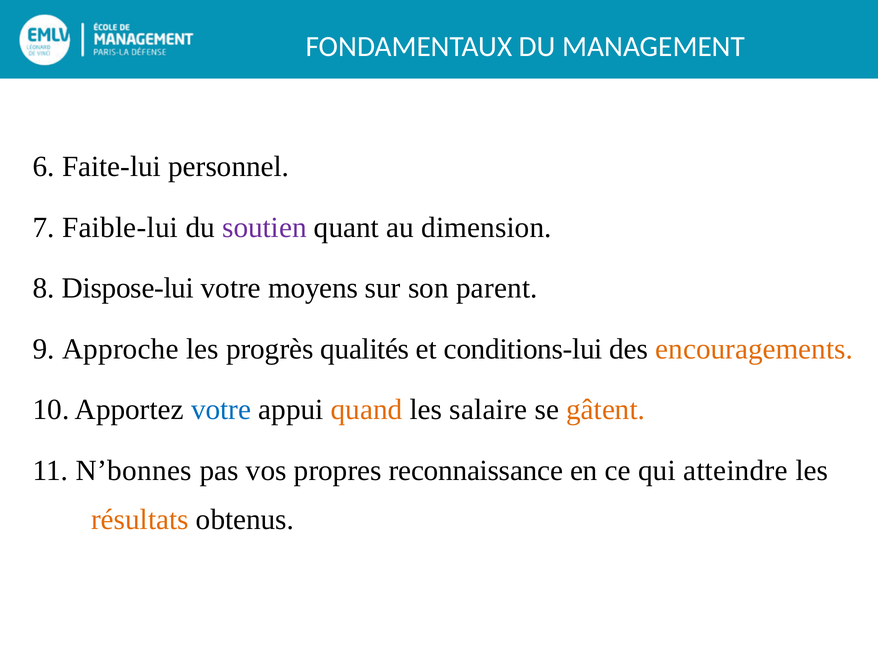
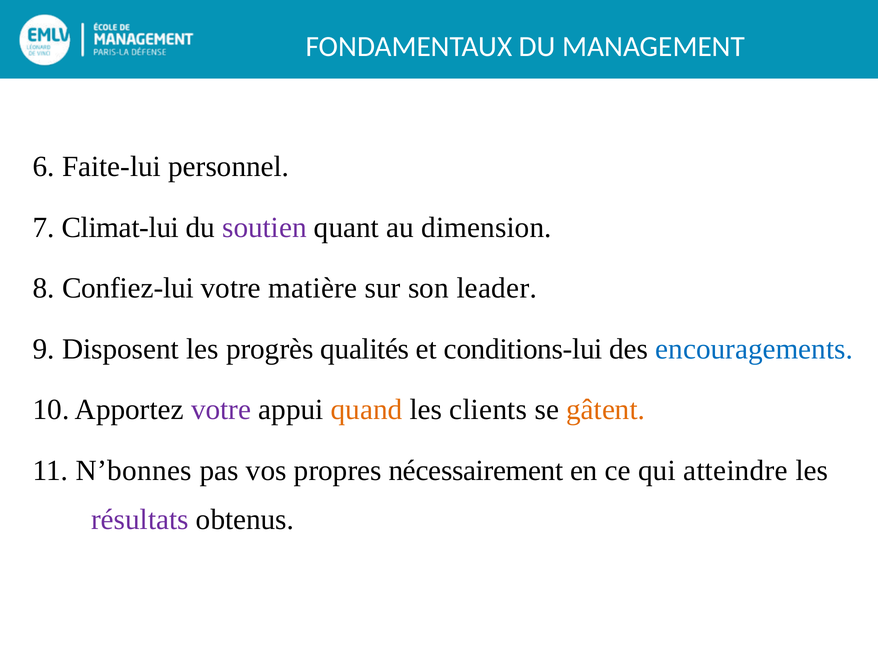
Faible-lui: Faible-lui -> Climat-lui (120, 228)
Dispose-lui: Dispose-lui -> Confiez-lui (128, 288)
moyens: moyens -> matière (313, 288)
parent: parent -> leader (497, 288)
Approche: Approche -> Disposent (121, 349)
encouragements colour: orange -> blue (754, 349)
votre colour: blue -> purple (221, 410)
salaire: salaire -> clients (488, 410)
reconnaissance: reconnaissance -> nécessairement (476, 471)
résultats colour: orange -> purple (140, 520)
